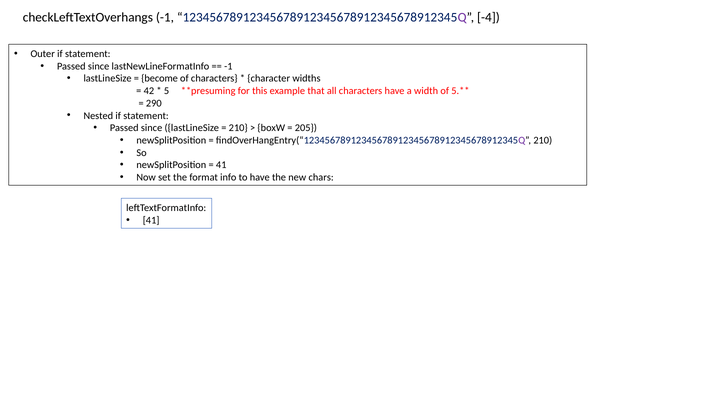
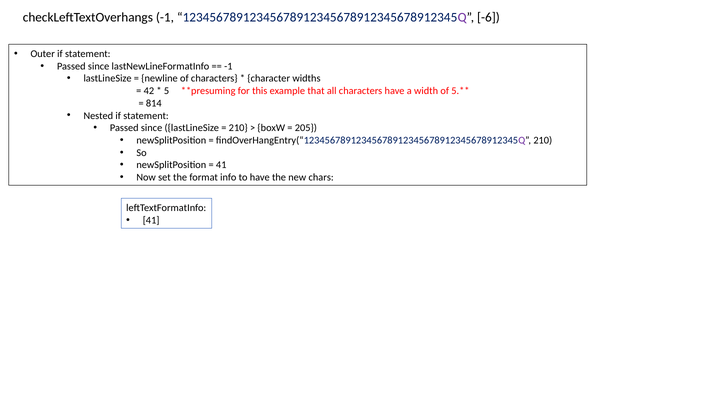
-4: -4 -> -6 (488, 17)
become: become -> newline (160, 79)
290: 290 -> 814 (154, 103)
